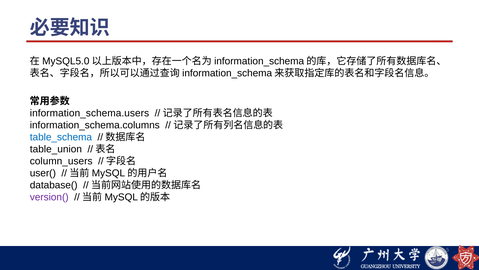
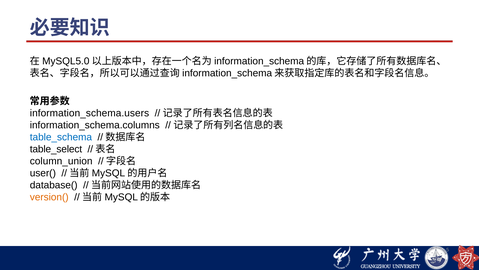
table_union: table_union -> table_select (56, 149)
column_users: column_users -> column_union (61, 161)
version( colour: purple -> orange (49, 197)
